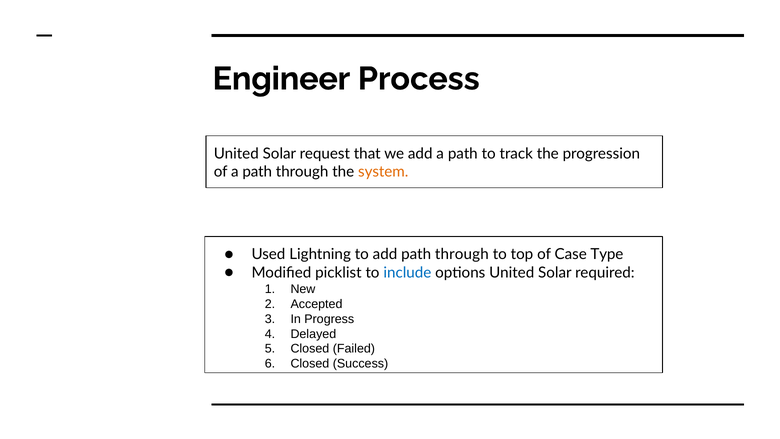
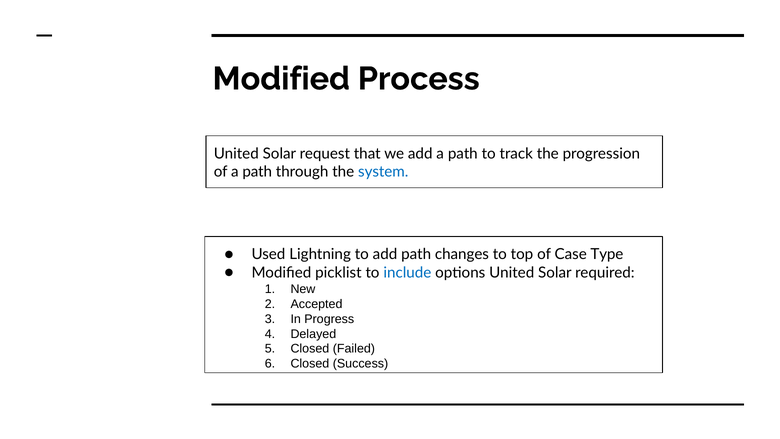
Engineer: Engineer -> Modified (281, 79)
system colour: orange -> blue (383, 172)
add path through: through -> changes (462, 254)
